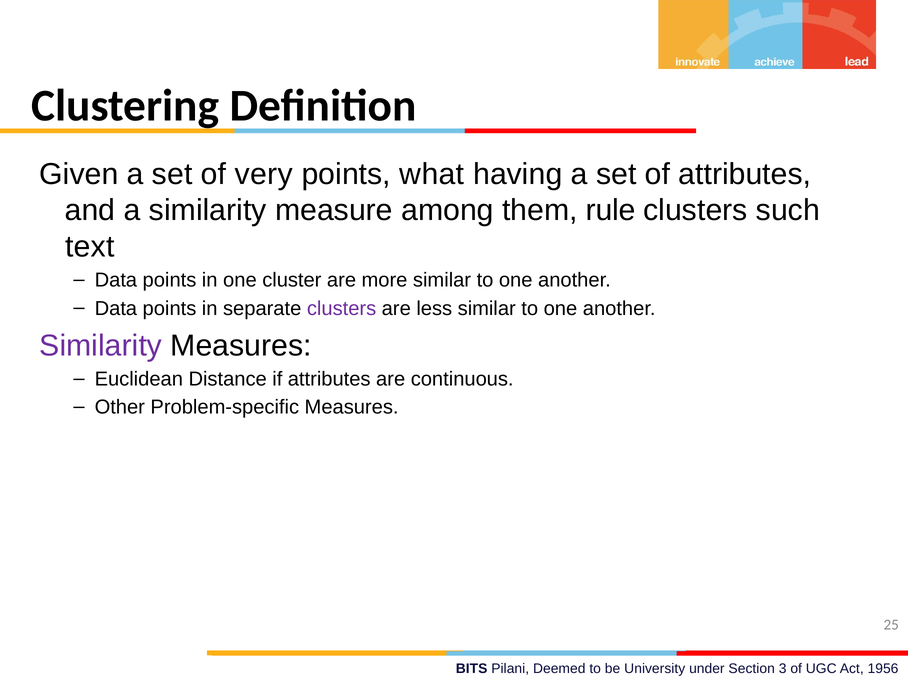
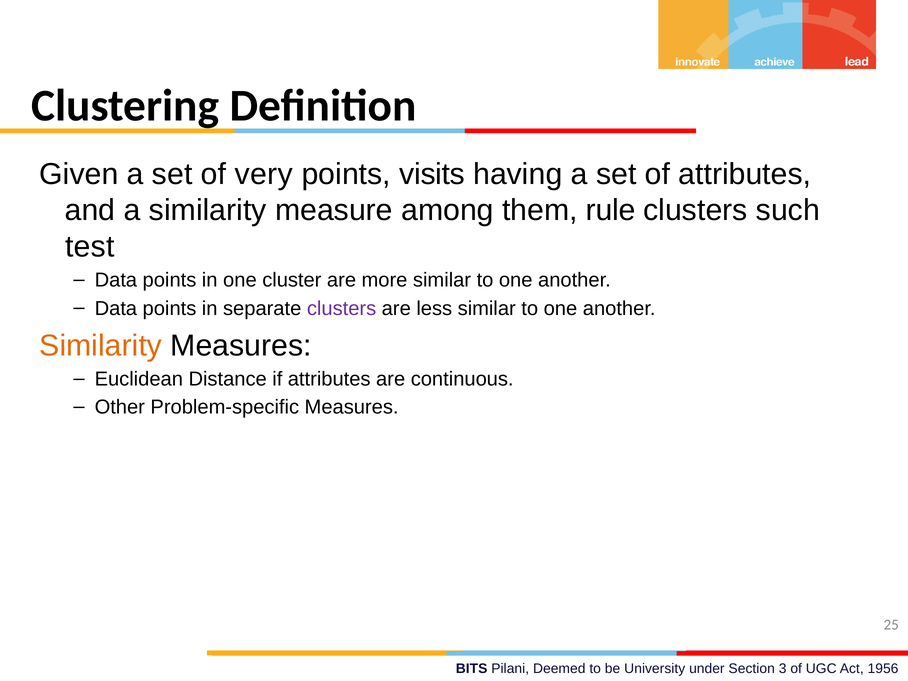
what: what -> visits (432, 174)
text: text -> test (90, 247)
Similarity colour: purple -> orange (101, 346)
